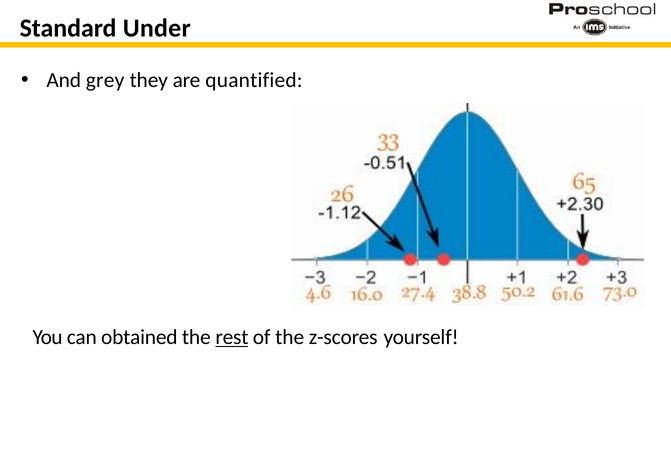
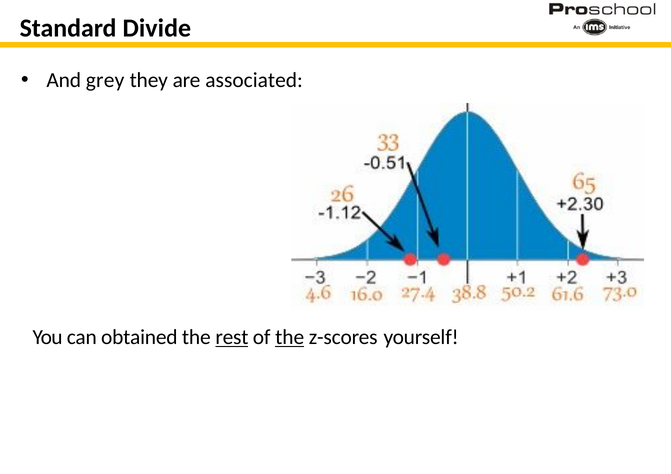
Under: Under -> Divide (157, 28)
quantified: quantified -> associated (254, 80)
the underline: none -> present (290, 337)
